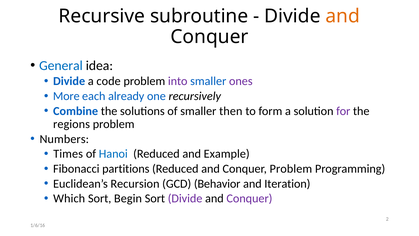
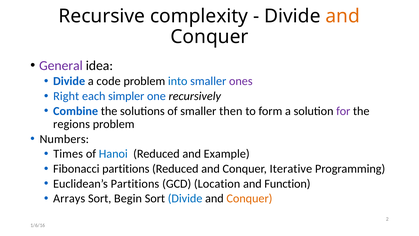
subroutine: subroutine -> complexity (199, 16)
General colour: blue -> purple (61, 65)
into colour: purple -> blue (178, 81)
More: More -> Right (66, 96)
already: already -> simpler (126, 96)
Conquer Problem: Problem -> Iterative (291, 169)
Euclidean’s Recursion: Recursion -> Partitions (135, 183)
Behavior: Behavior -> Location (217, 183)
Iteration: Iteration -> Function (287, 183)
Which: Which -> Arrays (69, 198)
Divide colour: purple -> blue (185, 198)
Conquer colour: purple -> orange (249, 198)
